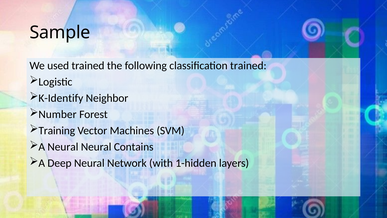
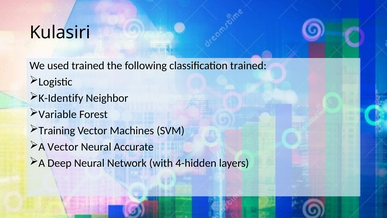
Sample: Sample -> Kulasiri (60, 33)
Number: Number -> Variable (58, 114)
A Neural: Neural -> Vector (63, 147)
Contains: Contains -> Accurate (134, 147)
1-hidden: 1-hidden -> 4-hidden (196, 163)
